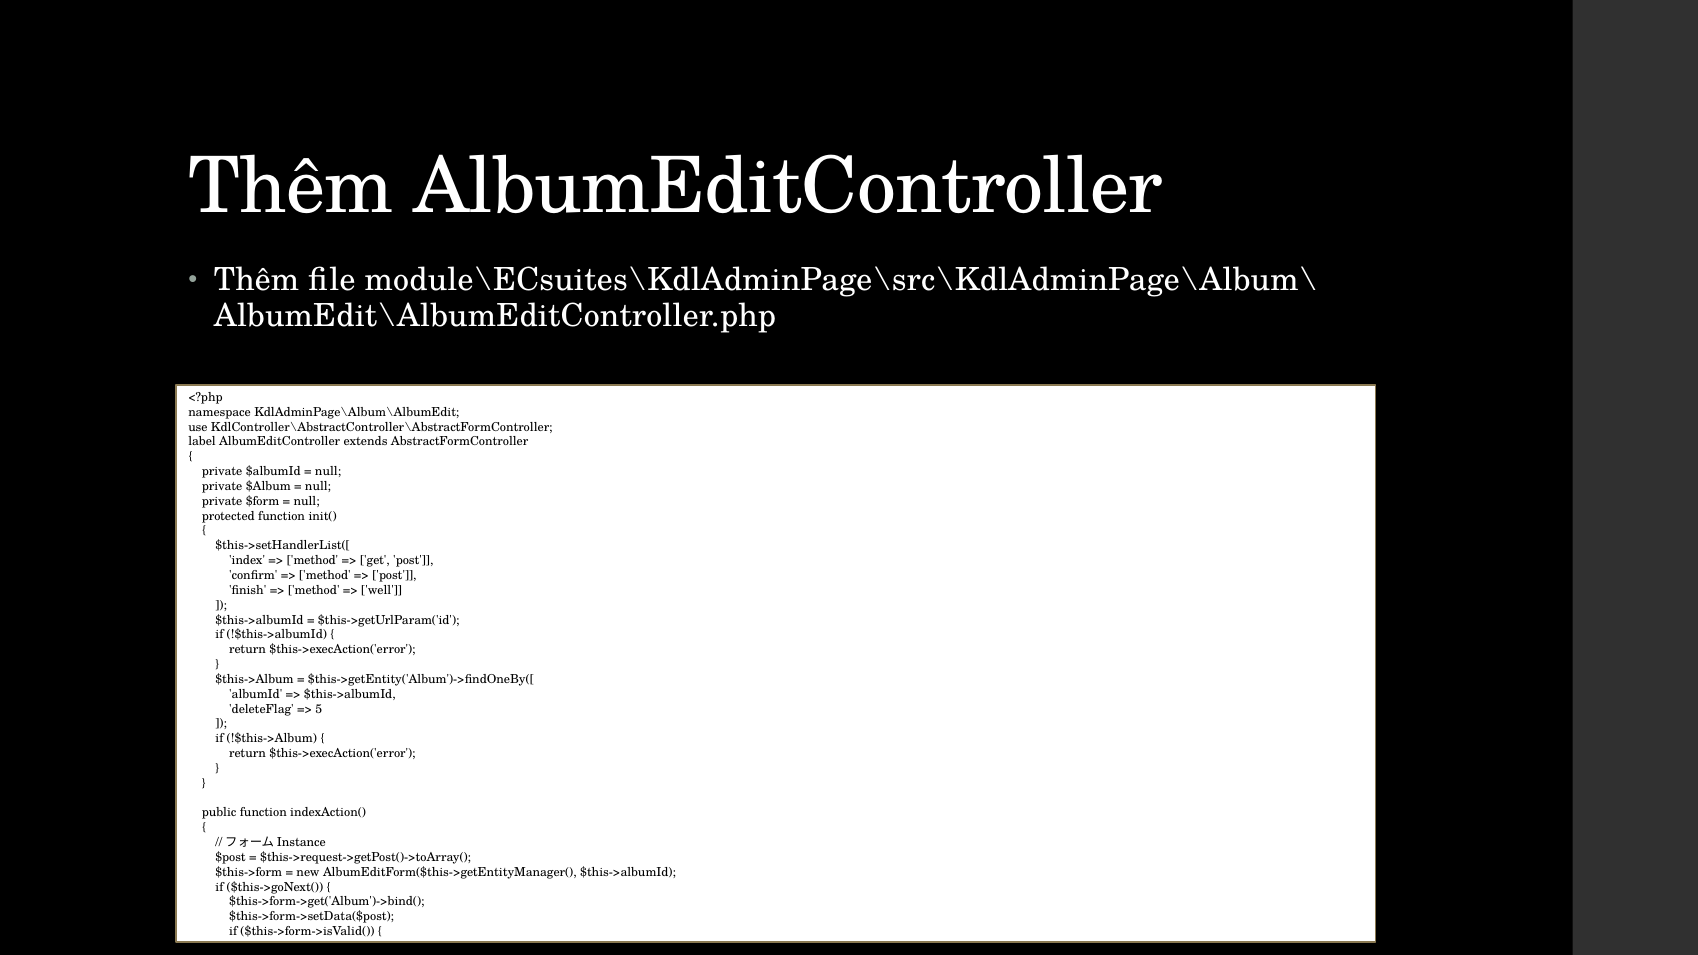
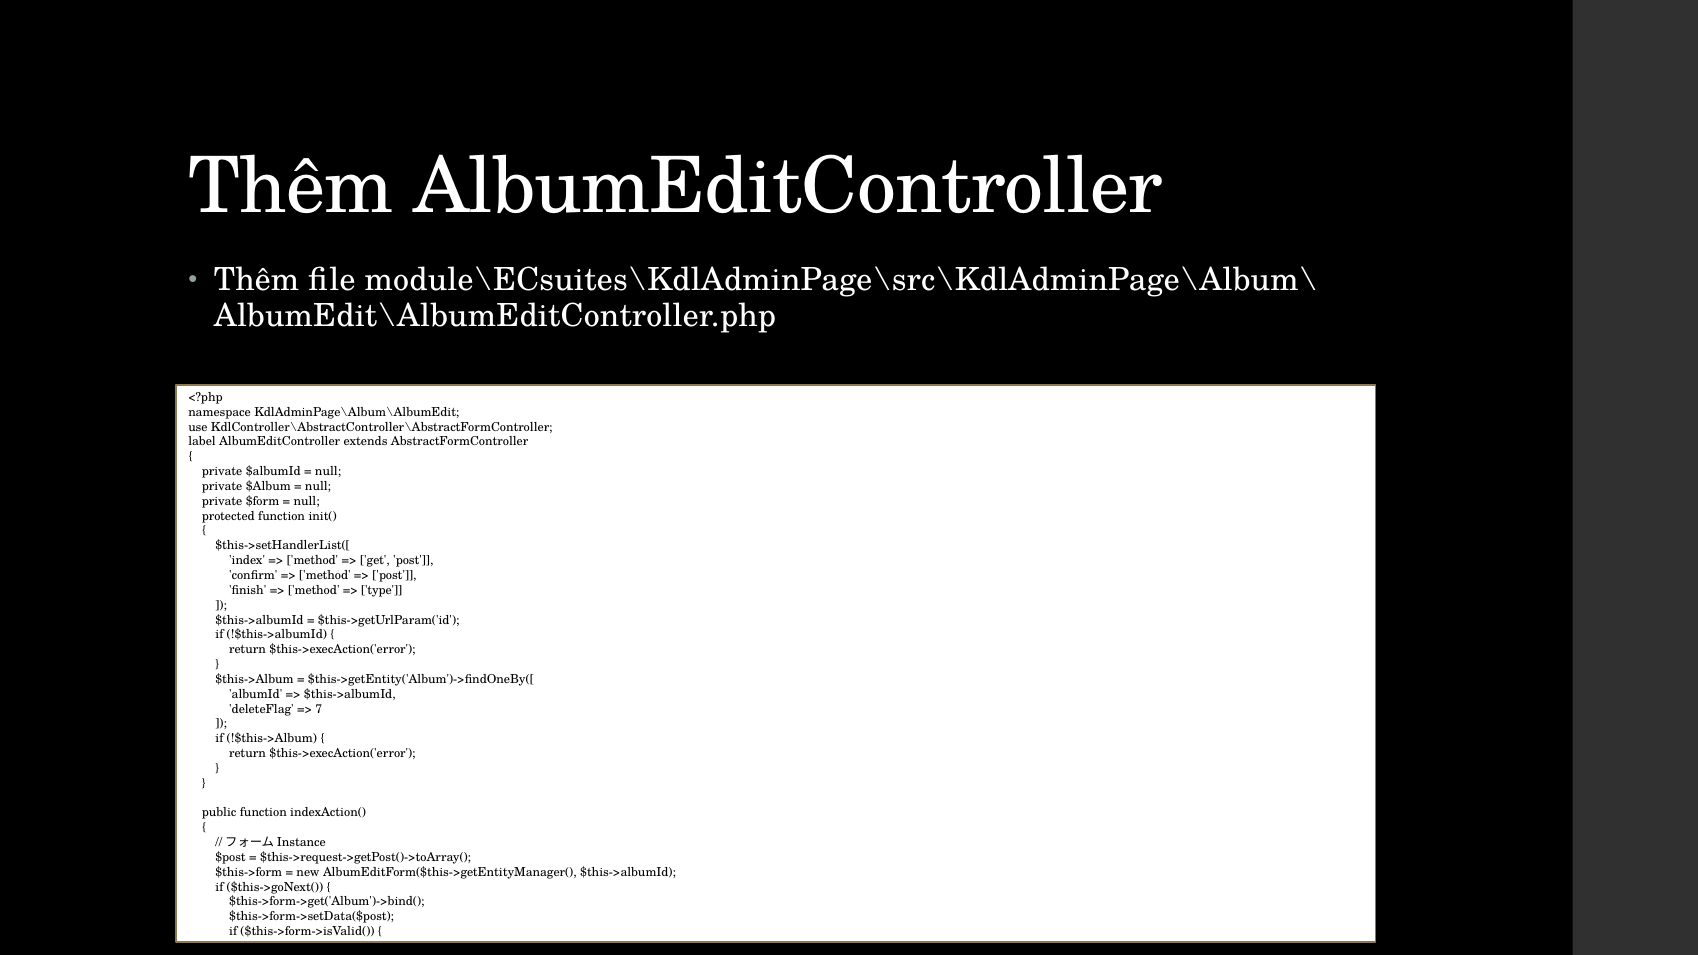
well: well -> type (382, 590)
5: 5 -> 7 (319, 709)
